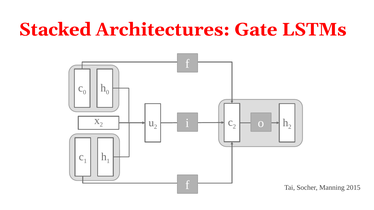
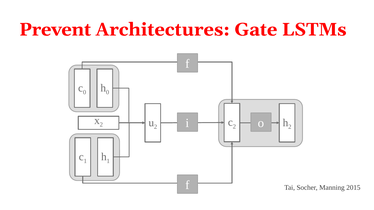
Stacked: Stacked -> Prevent (55, 30)
